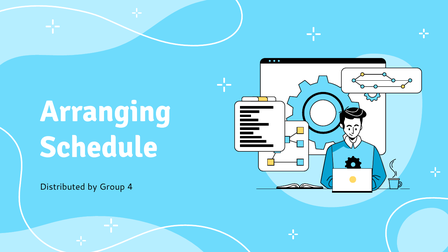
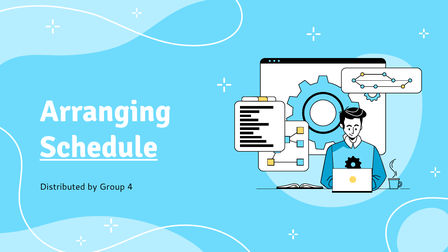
Schedule underline: none -> present (99, 147)
